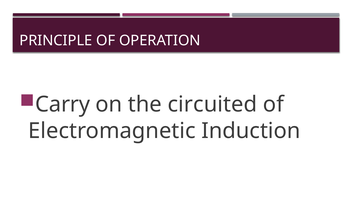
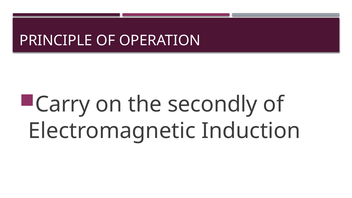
circuited: circuited -> secondly (212, 104)
